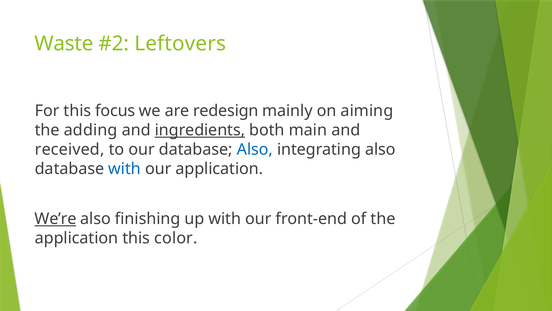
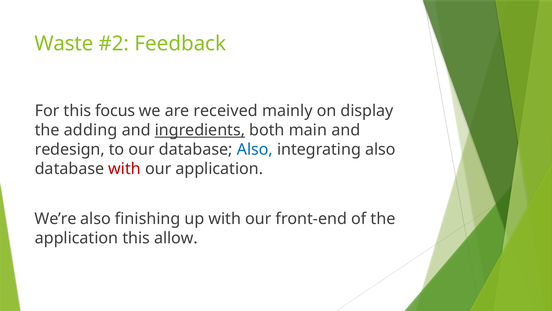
Leftovers: Leftovers -> Feedback (180, 44)
redesign: redesign -> received (226, 111)
aiming: aiming -> display (367, 111)
received: received -> redesign (70, 149)
with colour: blue -> red (125, 168)
We’re underline: present -> none (56, 219)
color: color -> allow (176, 238)
